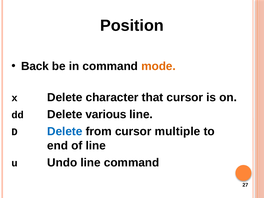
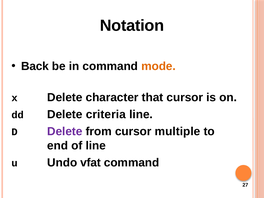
Position: Position -> Notation (132, 26)
various: various -> criteria (106, 114)
Delete colour: blue -> purple (65, 131)
Undo line: line -> vfat (91, 163)
